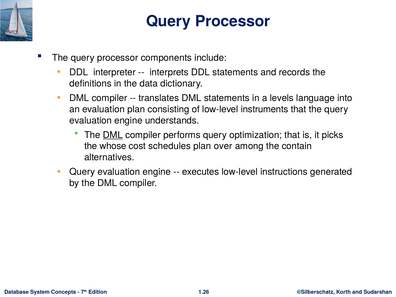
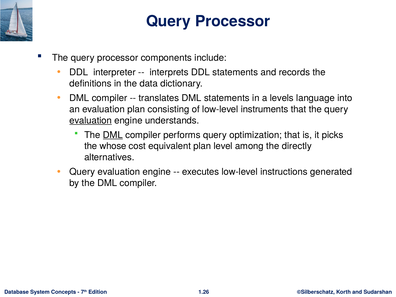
evaluation underline: none -> present (91, 120)
schedules: schedules -> equivalent (170, 146)
over: over -> level (223, 146)
contain: contain -> directly (297, 146)
